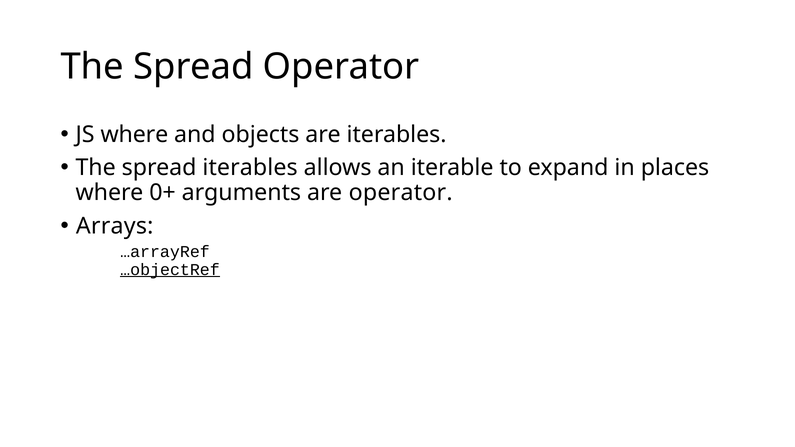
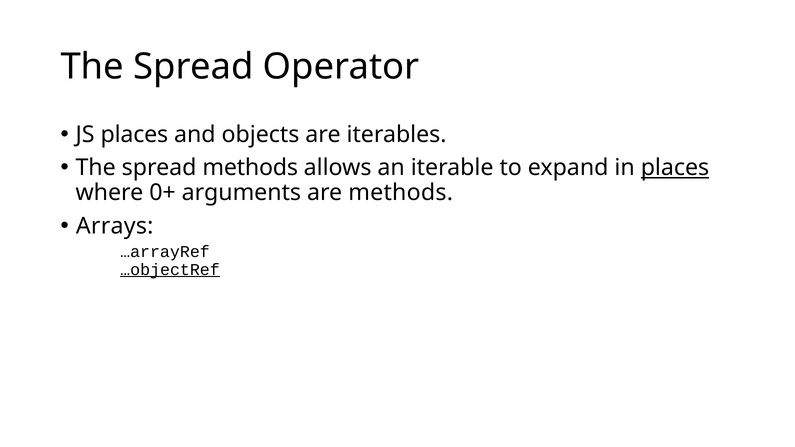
JS where: where -> places (134, 134)
spread iterables: iterables -> methods (250, 168)
places underline: none -> present (675, 168)
are operator: operator -> methods (401, 193)
